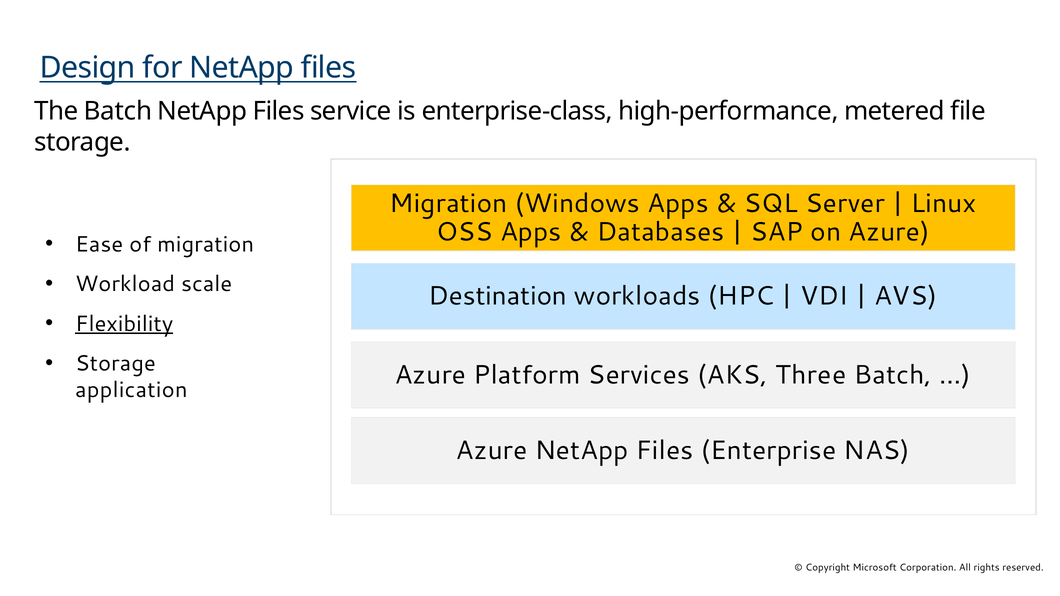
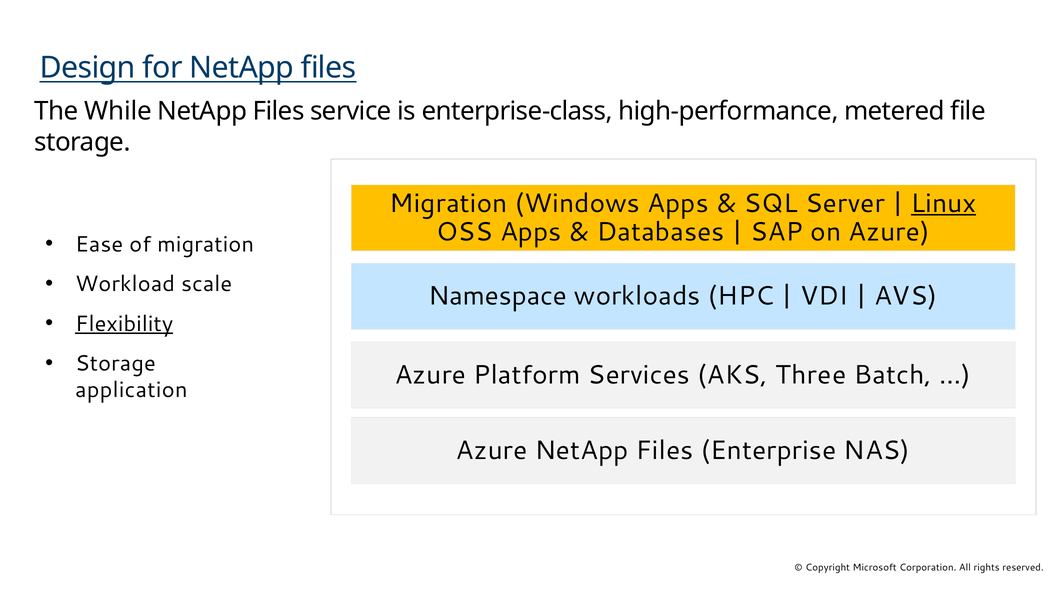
The Batch: Batch -> While (118, 111)
Linux underline: none -> present (943, 203)
Destination: Destination -> Namespace (498, 296)
